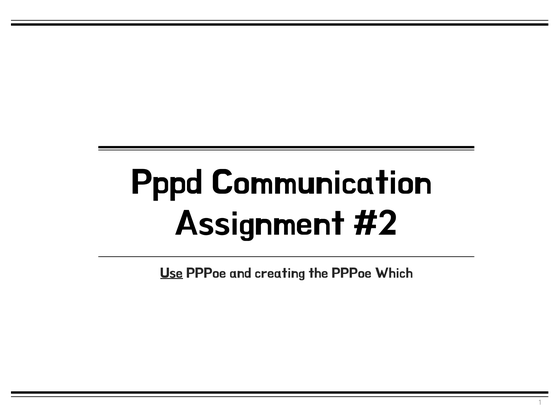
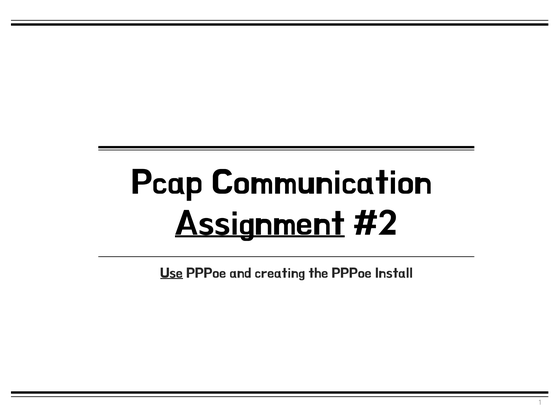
Pppd: Pppd -> Pcap (167, 181)
Assignment underline: none -> present (260, 221)
Which: Which -> Install (394, 272)
